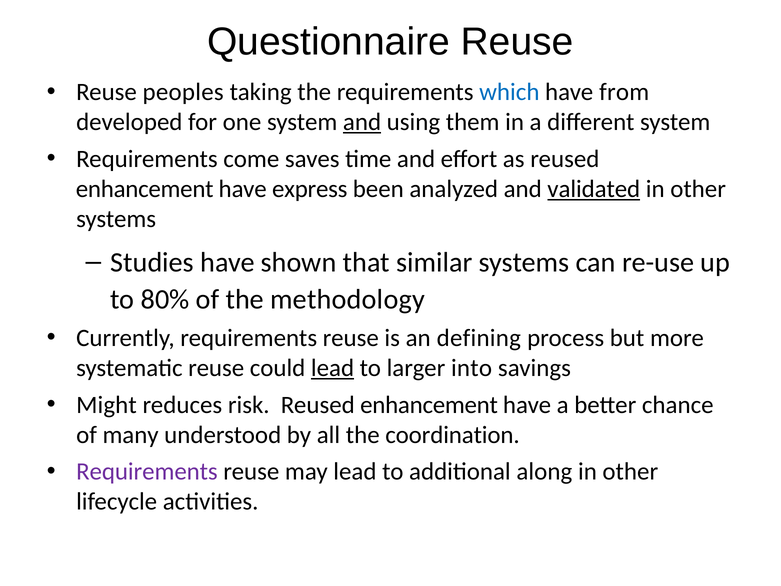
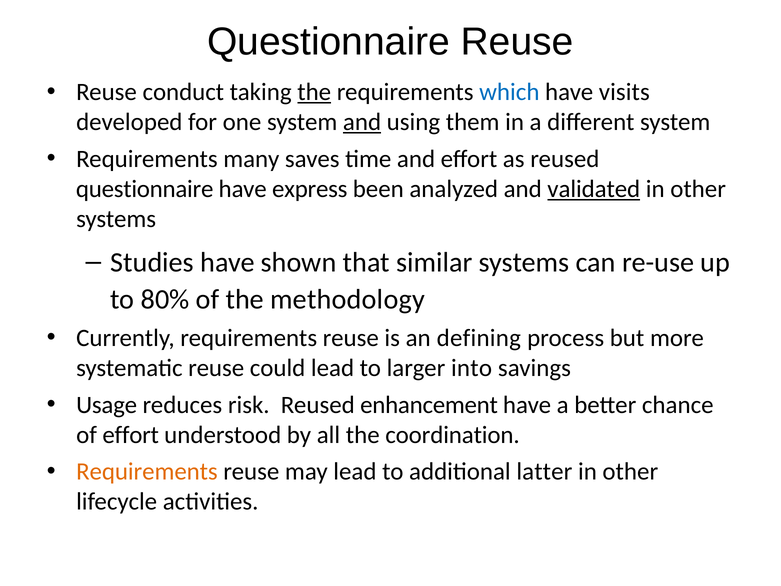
peoples: peoples -> conduct (183, 92)
the underline: none -> present (314, 92)
from: from -> visits (624, 92)
come: come -> many (251, 159)
enhancement: enhancement -> questionnaire (145, 189)
lead underline: present -> none (333, 368)
Might: Might -> Usage (107, 405)
of many: many -> effort (131, 435)
Requirements colour: purple -> orange (147, 471)
along: along -> latter (544, 471)
